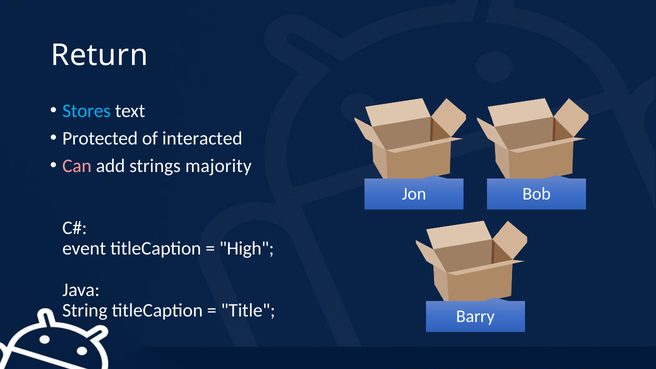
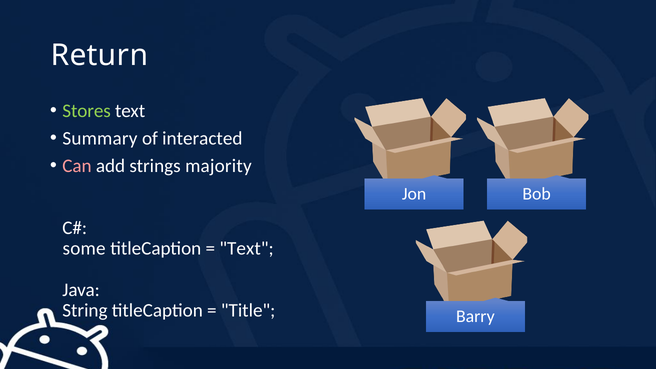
Stores colour: light blue -> light green (87, 111)
Protected: Protected -> Summary (100, 138)
event: event -> some (84, 249)
High: High -> Text (247, 249)
